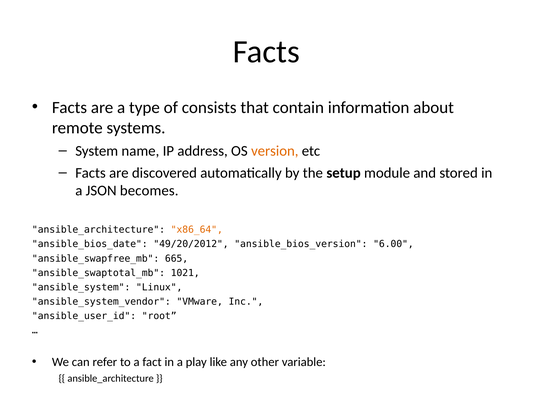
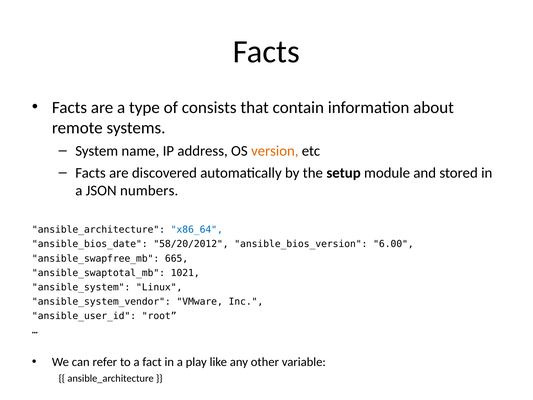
becomes: becomes -> numbers (149, 191)
x86_64 colour: orange -> blue (197, 230)
49/20/2012: 49/20/2012 -> 58/20/2012 (191, 244)
